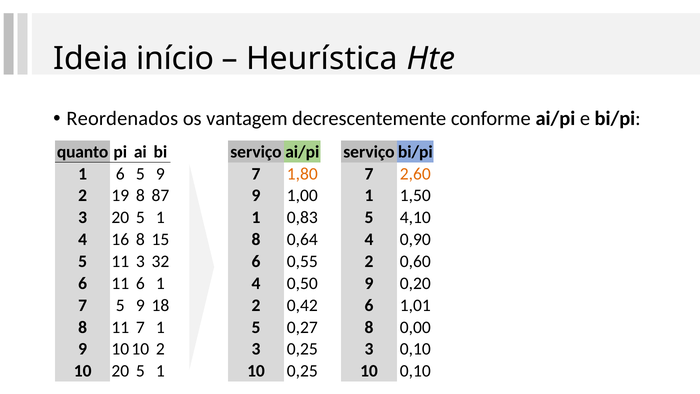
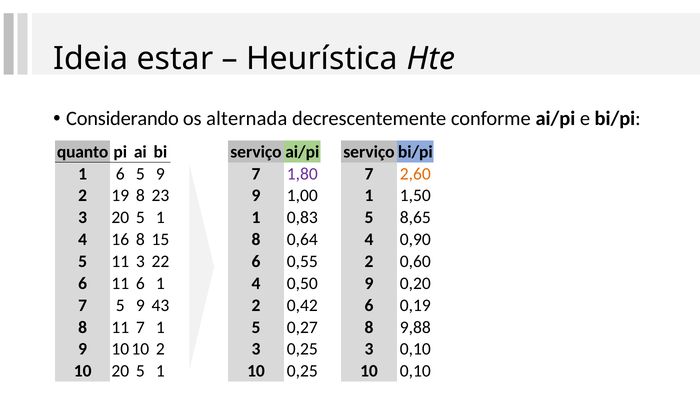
início: início -> estar (175, 59)
Reordenados: Reordenados -> Considerando (122, 119)
vantagem: vantagem -> alternada (247, 119)
1,80 colour: orange -> purple (302, 174)
87: 87 -> 23 (160, 196)
4,10: 4,10 -> 8,65 (415, 217)
32: 32 -> 22 (160, 261)
18: 18 -> 43 (160, 305)
1,01: 1,01 -> 0,19 (415, 305)
0,00: 0,00 -> 9,88 (415, 327)
